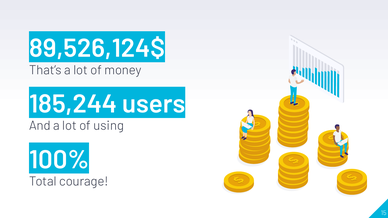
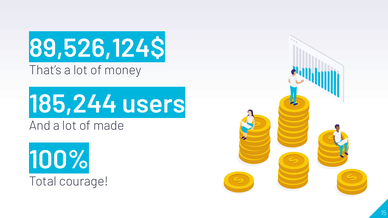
using: using -> made (109, 126)
